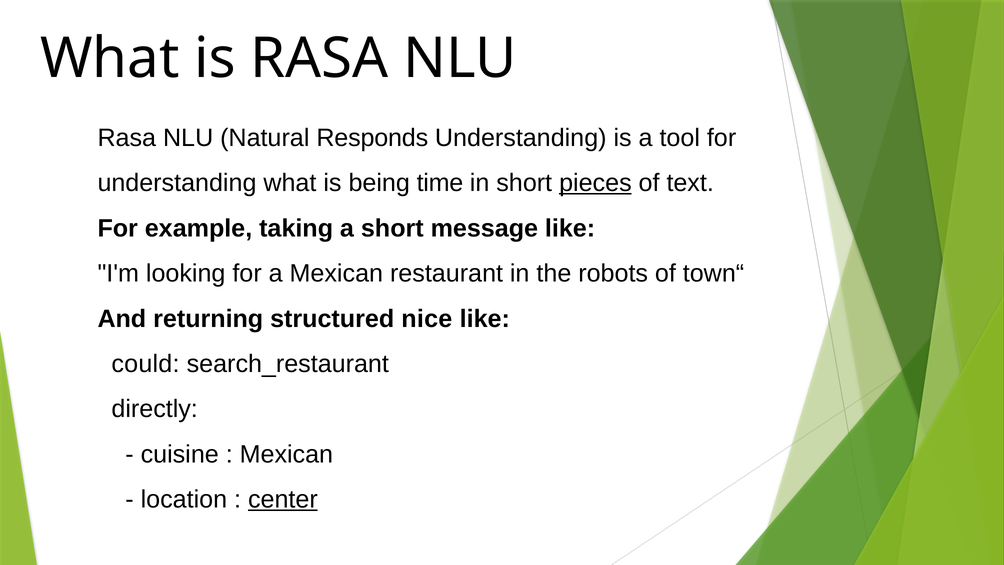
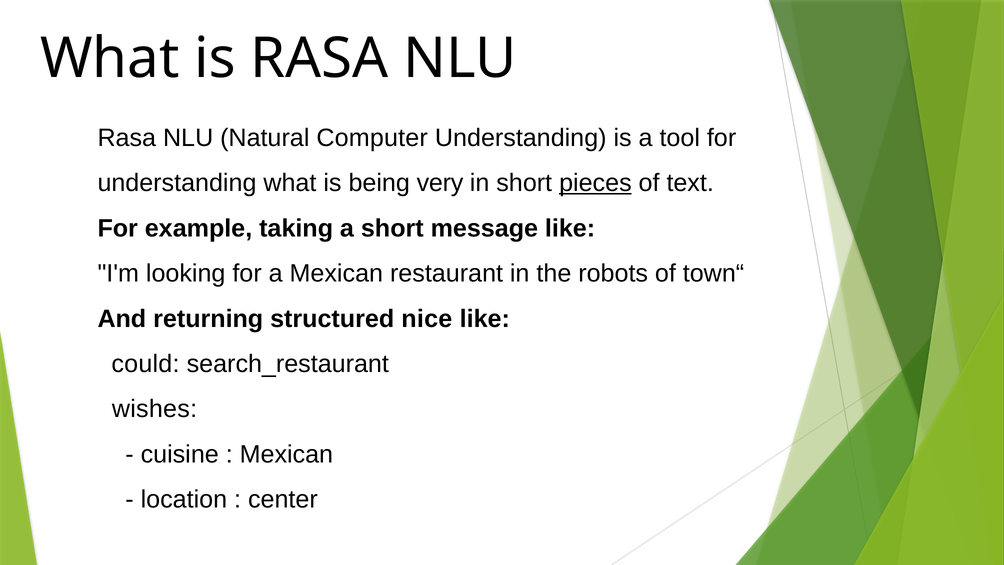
Responds: Responds -> Computer (372, 138)
time: time -> very (440, 183)
directly: directly -> wishes (154, 409)
center underline: present -> none (283, 499)
